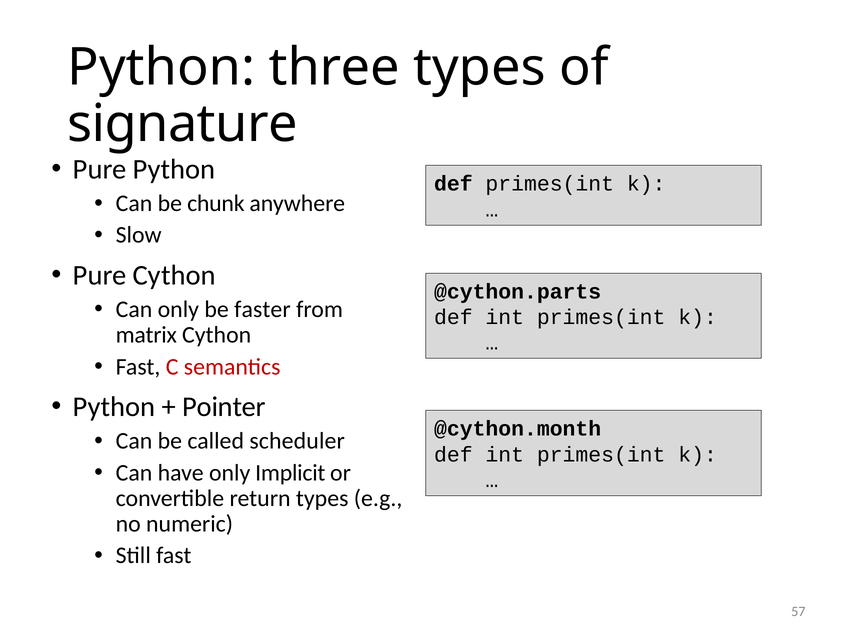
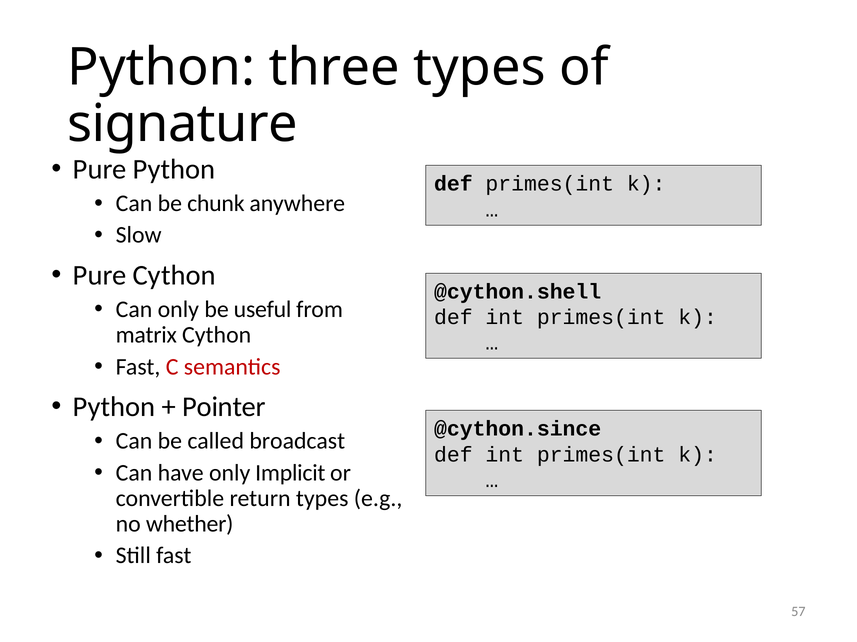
@cython.parts: @cython.parts -> @cython.shell (518, 292)
faster: faster -> useful (263, 310)
@cython.month: @cython.month -> @cython.since (518, 429)
scheduler: scheduler -> broadcast (297, 442)
numeric: numeric -> whether (190, 525)
